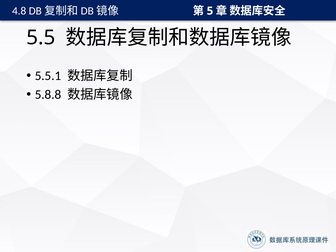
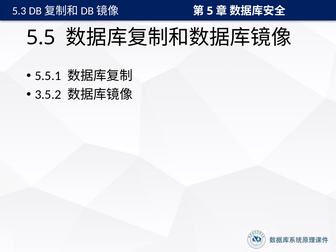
4.8: 4.8 -> 5.3 (19, 11)
5.8.8: 5.8.8 -> 3.5.2 (48, 95)
